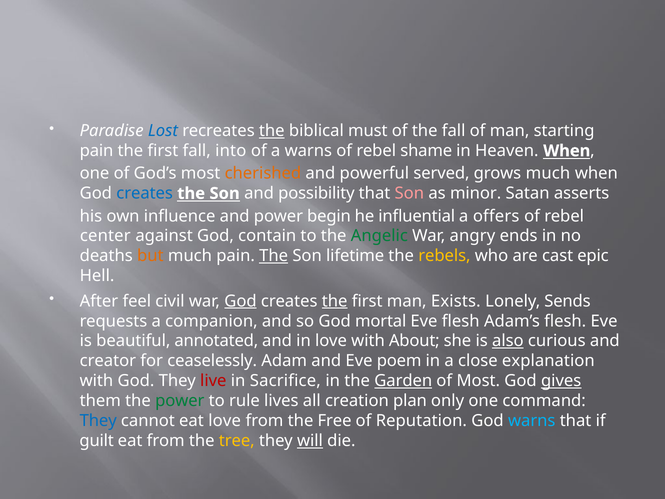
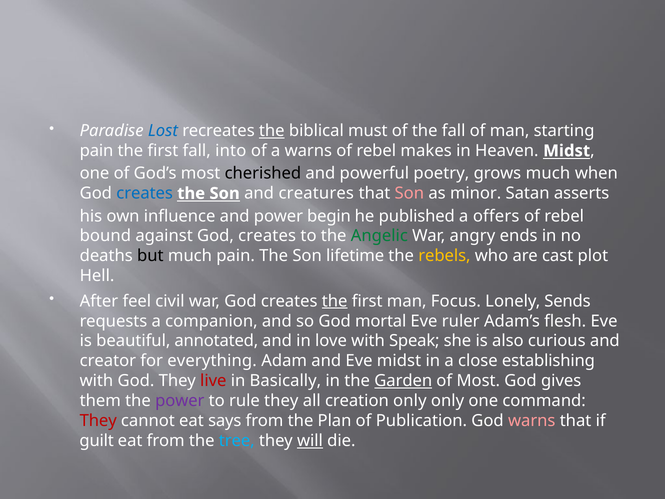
shame: shame -> makes (426, 151)
Heaven When: When -> Midst (567, 151)
cherished colour: orange -> black (263, 173)
served: served -> poetry (441, 173)
possibility: possibility -> creatures (316, 193)
influential: influential -> published (417, 216)
center: center -> bound (105, 236)
against God contain: contain -> creates (267, 236)
but colour: orange -> black (150, 256)
The underline: present -> none (274, 256)
epic: epic -> plot (593, 256)
God underline: present -> none (241, 301)
Exists: Exists -> Focus (456, 301)
Eve flesh: flesh -> ruler (461, 321)
About: About -> Speak (414, 341)
also underline: present -> none (508, 341)
ceaselessly: ceaselessly -> everything (212, 361)
Eve poem: poem -> midst (399, 361)
explanation: explanation -> establishing (548, 361)
Sacrifice: Sacrifice -> Basically (285, 381)
gives underline: present -> none (561, 381)
power colour: green -> purple (180, 401)
rule lives: lives -> they (281, 401)
creation plan: plan -> only (410, 401)
They colour: blue -> red (98, 421)
eat love: love -> says (225, 421)
Free: Free -> Plan (335, 421)
Reputation: Reputation -> Publication (421, 421)
warns colour: light blue -> pink (532, 421)
tree colour: yellow -> light blue (237, 441)
